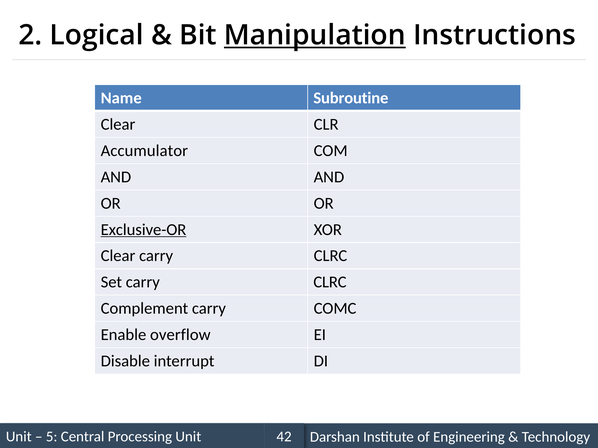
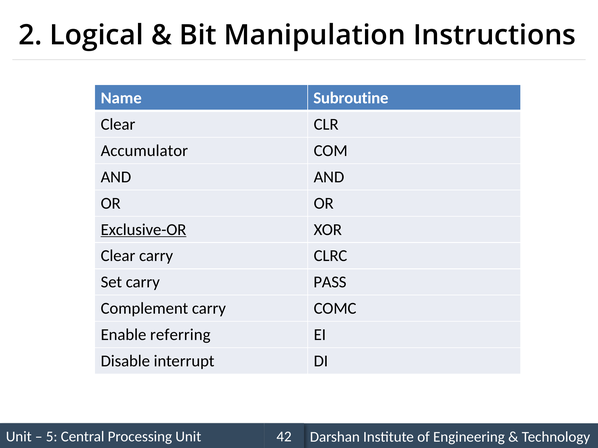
Manipulation underline: present -> none (315, 35)
Set carry CLRC: CLRC -> PASS (330, 282)
overflow: overflow -> referring (180, 335)
